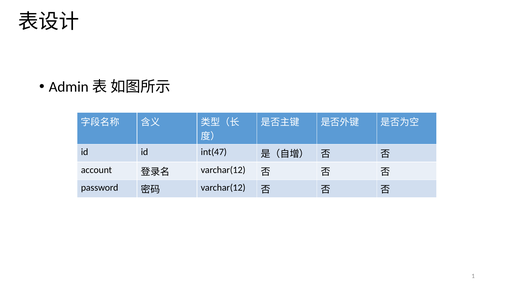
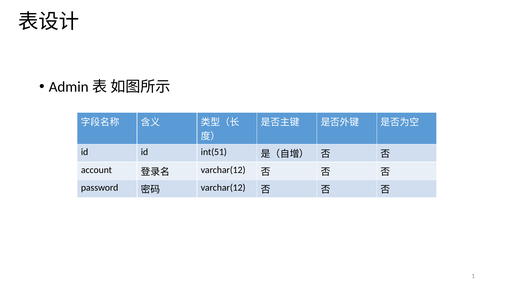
int(47: int(47 -> int(51 (214, 152)
